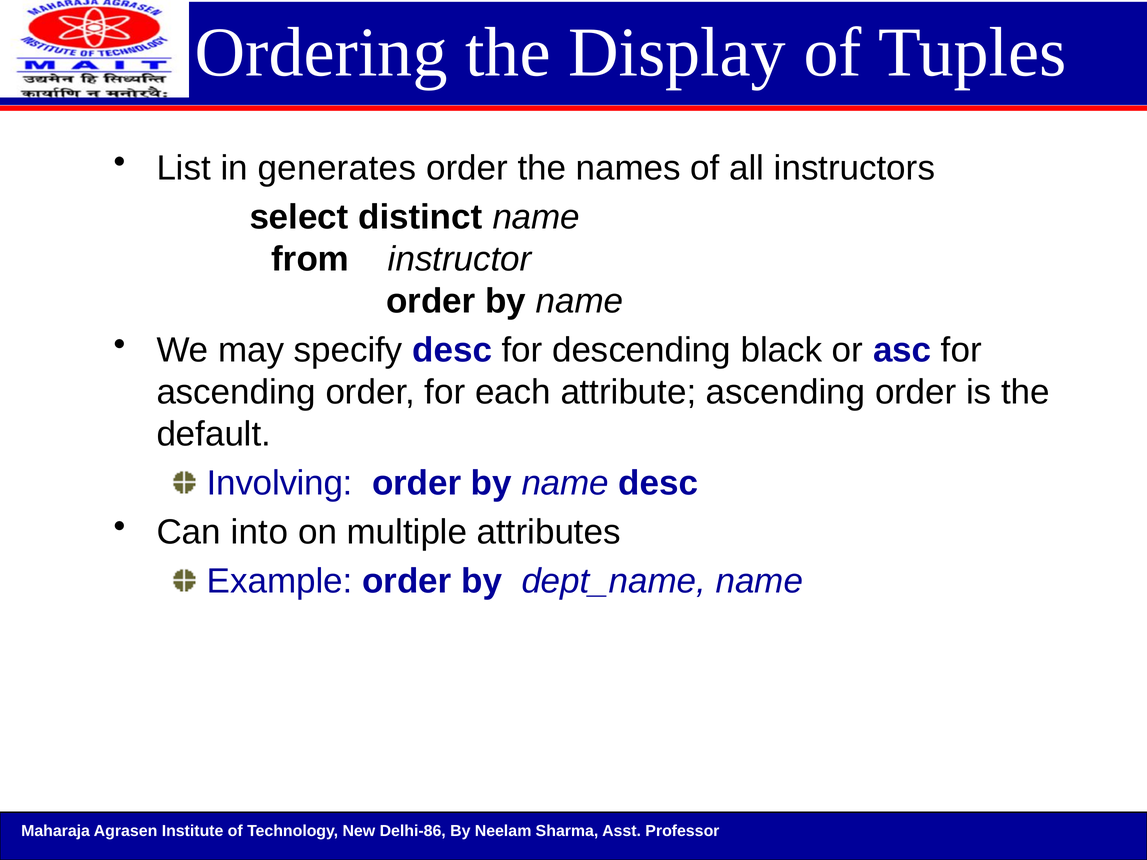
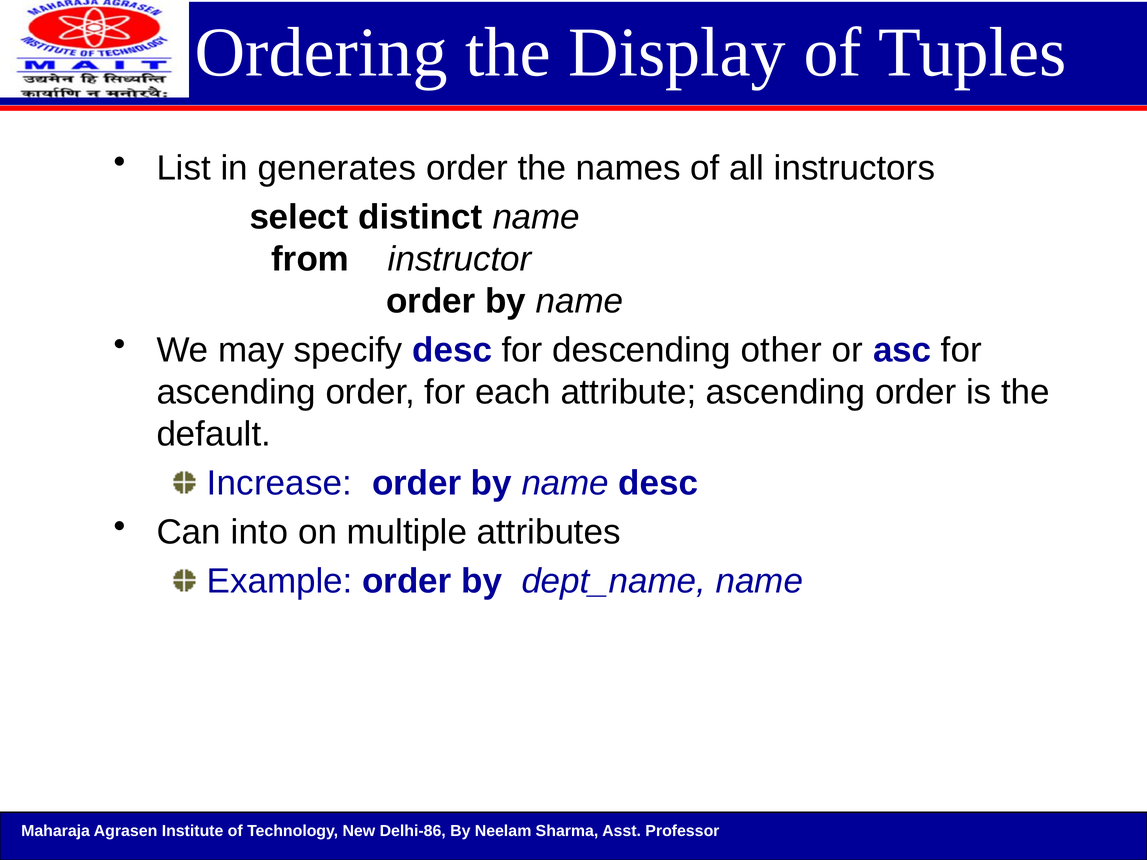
black: black -> other (781, 350)
Involving: Involving -> Increase (279, 483)
